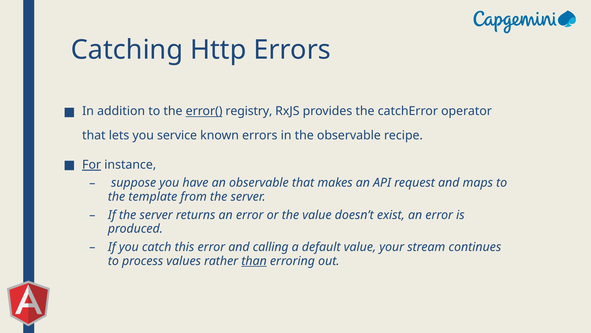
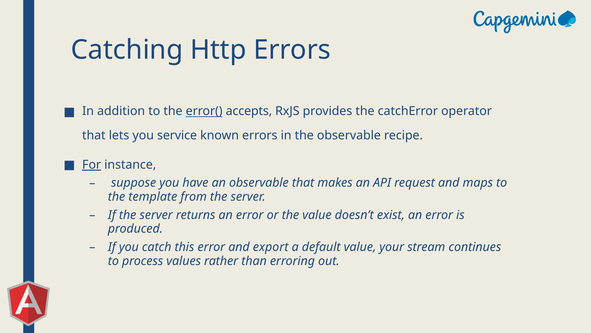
registry: registry -> accepts (249, 111)
calling: calling -> export (271, 247)
than underline: present -> none (254, 261)
